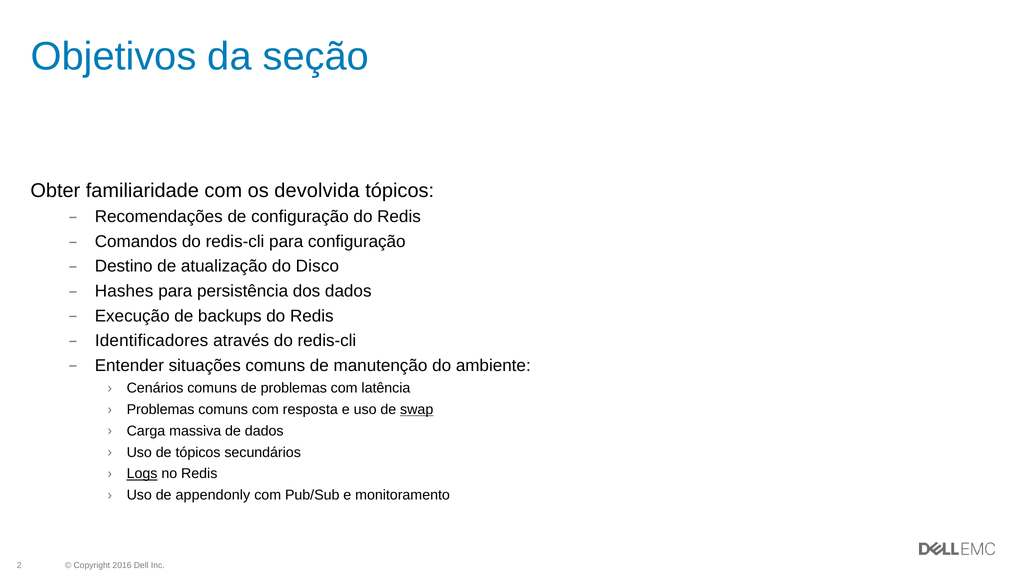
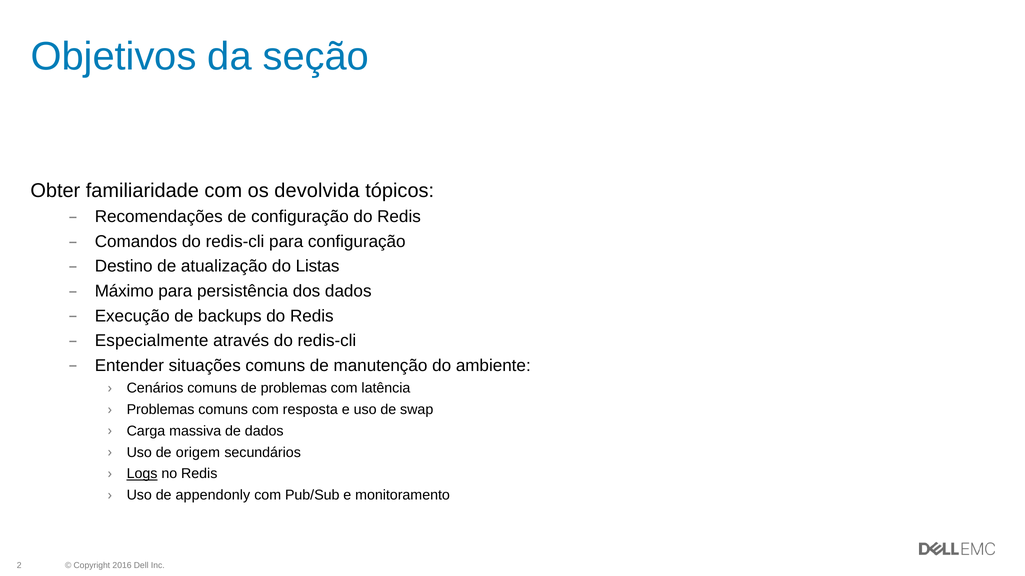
Disco: Disco -> Listas (318, 267)
Hashes: Hashes -> Máximo (124, 291)
Identificadores: Identificadores -> Especialmente (152, 341)
swap underline: present -> none (417, 410)
de tópicos: tópicos -> origem (198, 453)
